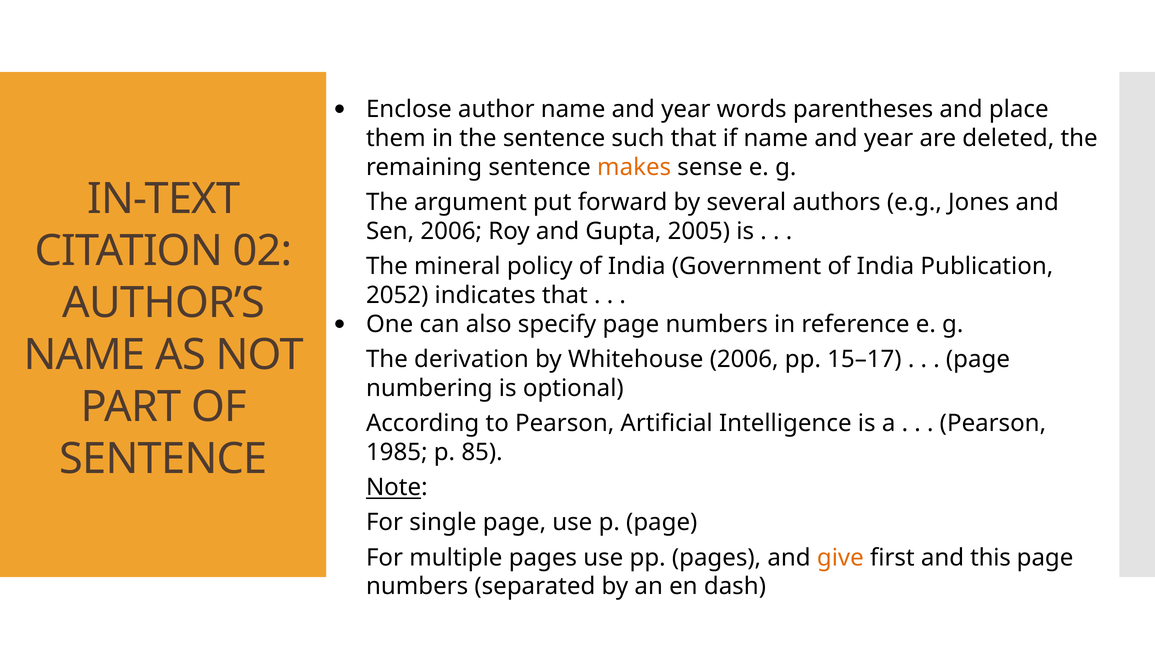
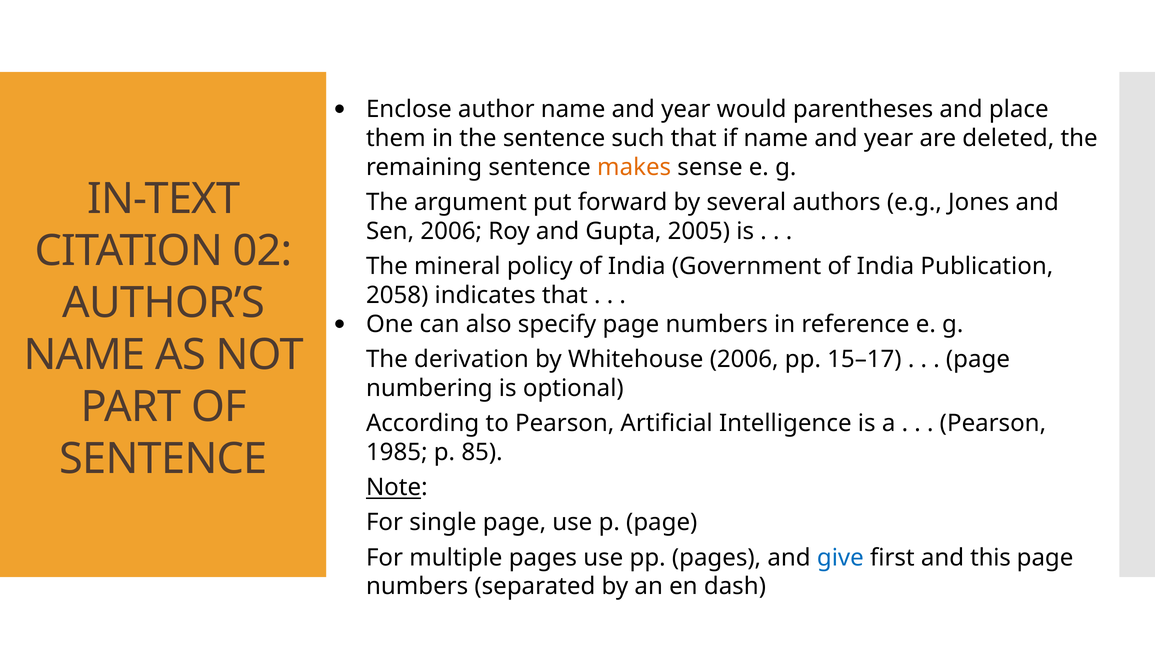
words: words -> would (752, 109)
2052: 2052 -> 2058 (397, 295)
give colour: orange -> blue (840, 557)
